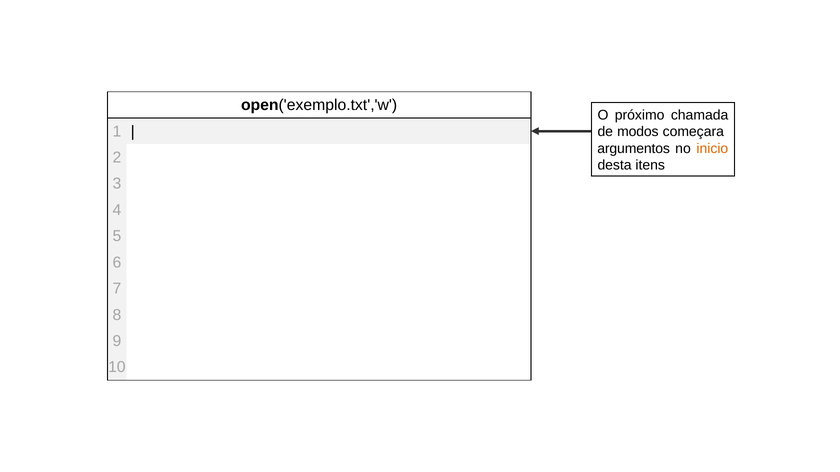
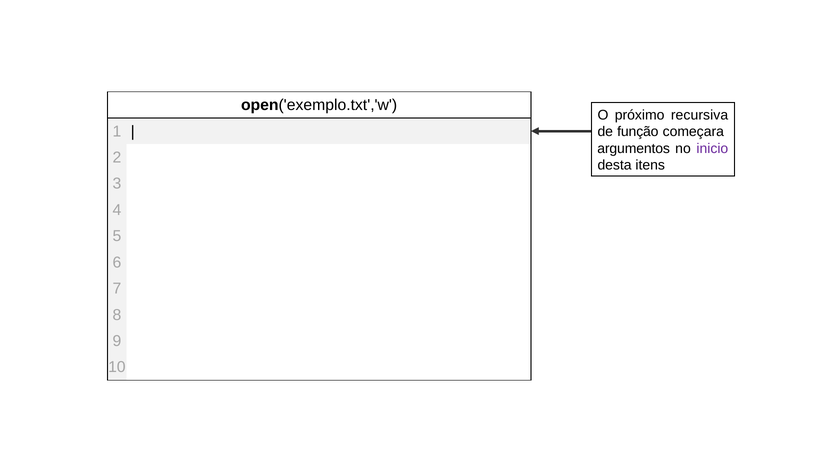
chamada: chamada -> recursiva (700, 115)
modos: modos -> função (638, 132)
inicio colour: orange -> purple (712, 149)
